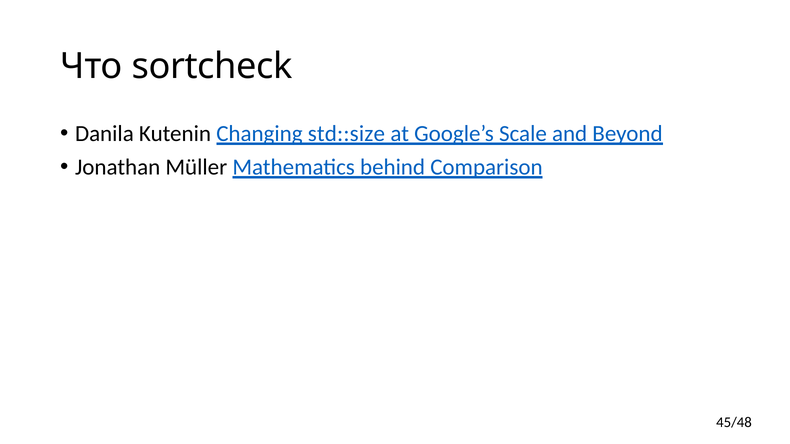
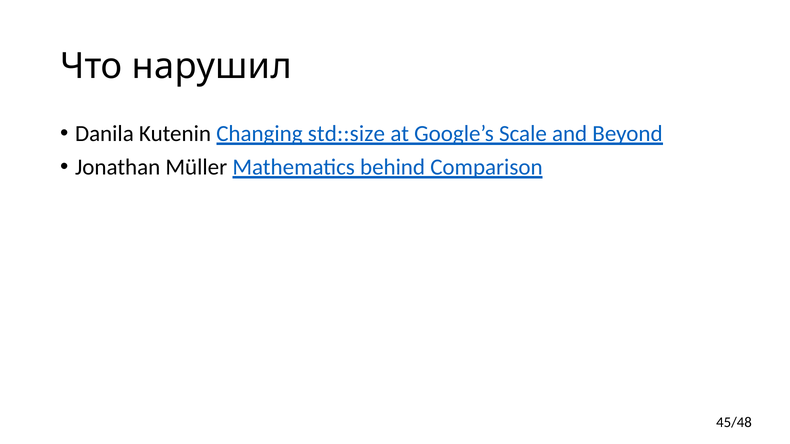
sortcheck: sortcheck -> нарушил (212, 66)
